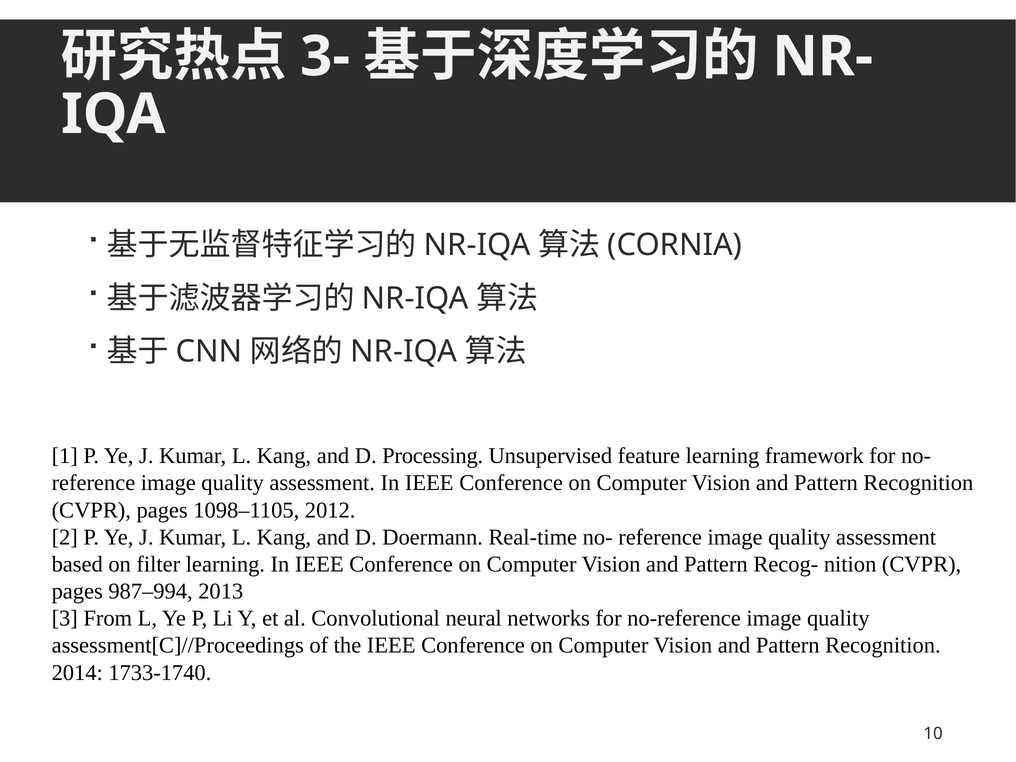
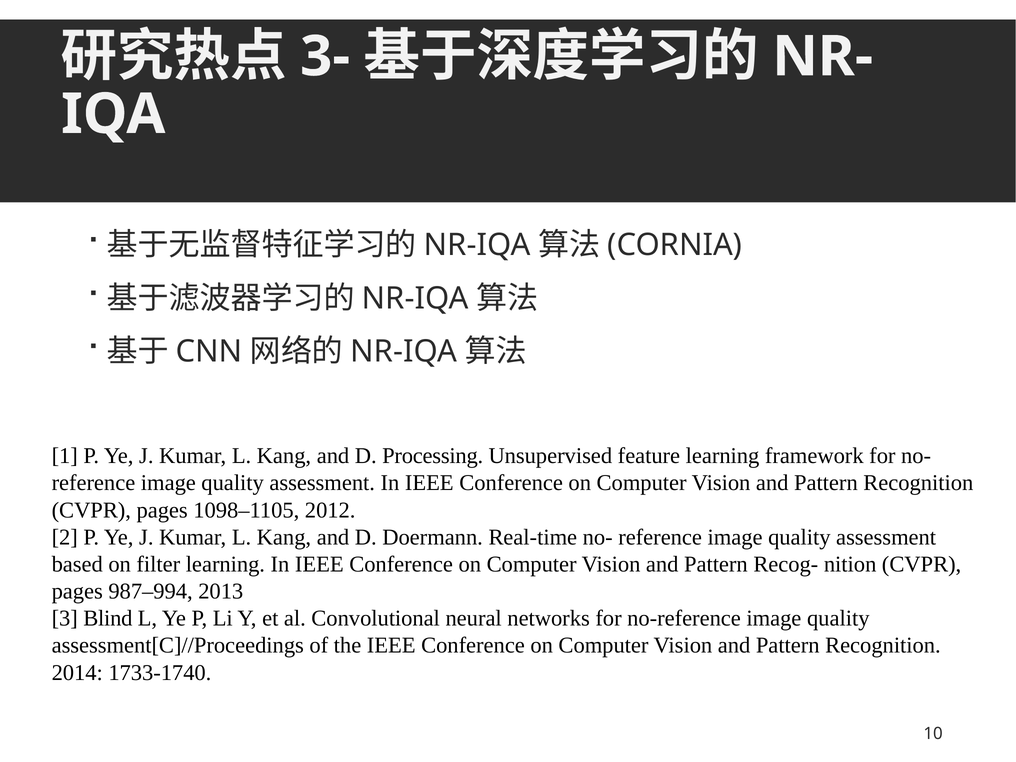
From: From -> Blind (108, 618)
